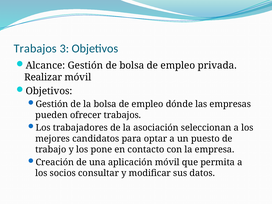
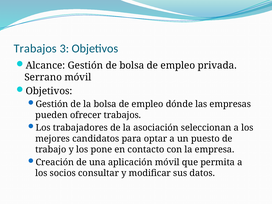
Realizar: Realizar -> Serrano (43, 77)
